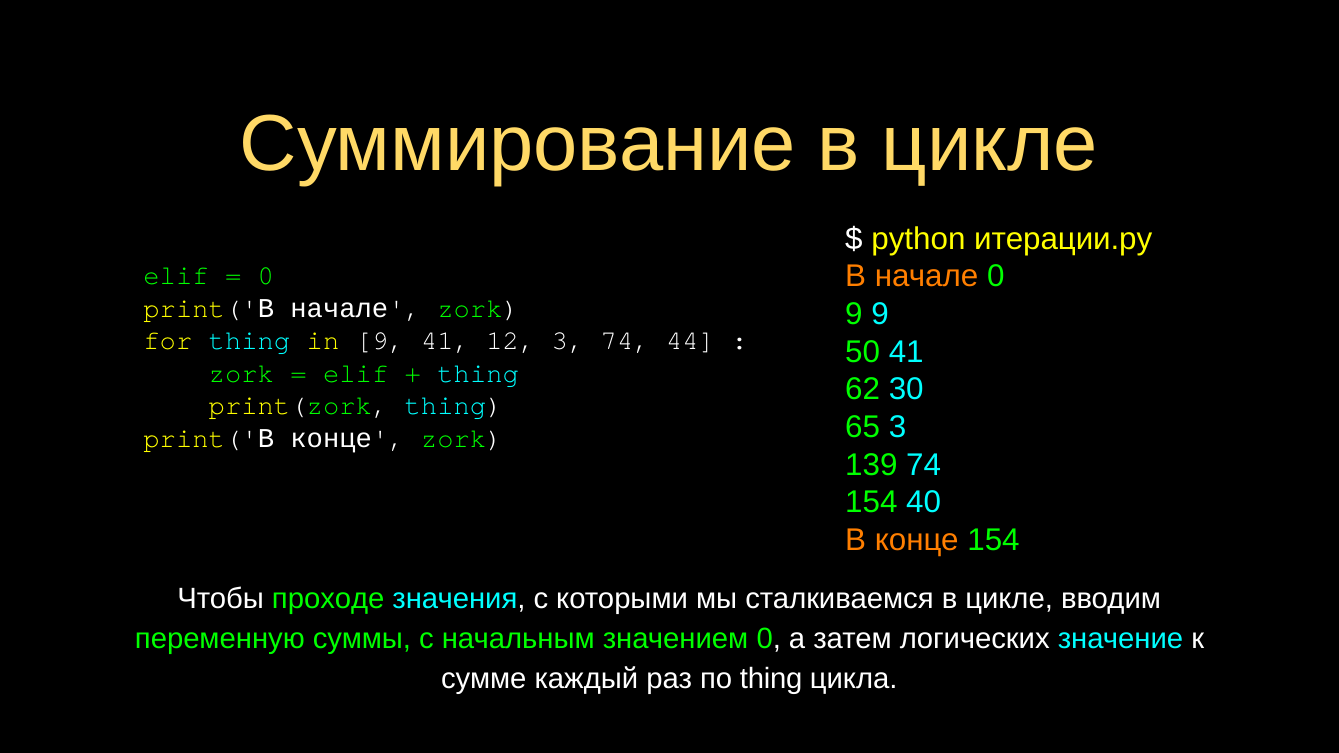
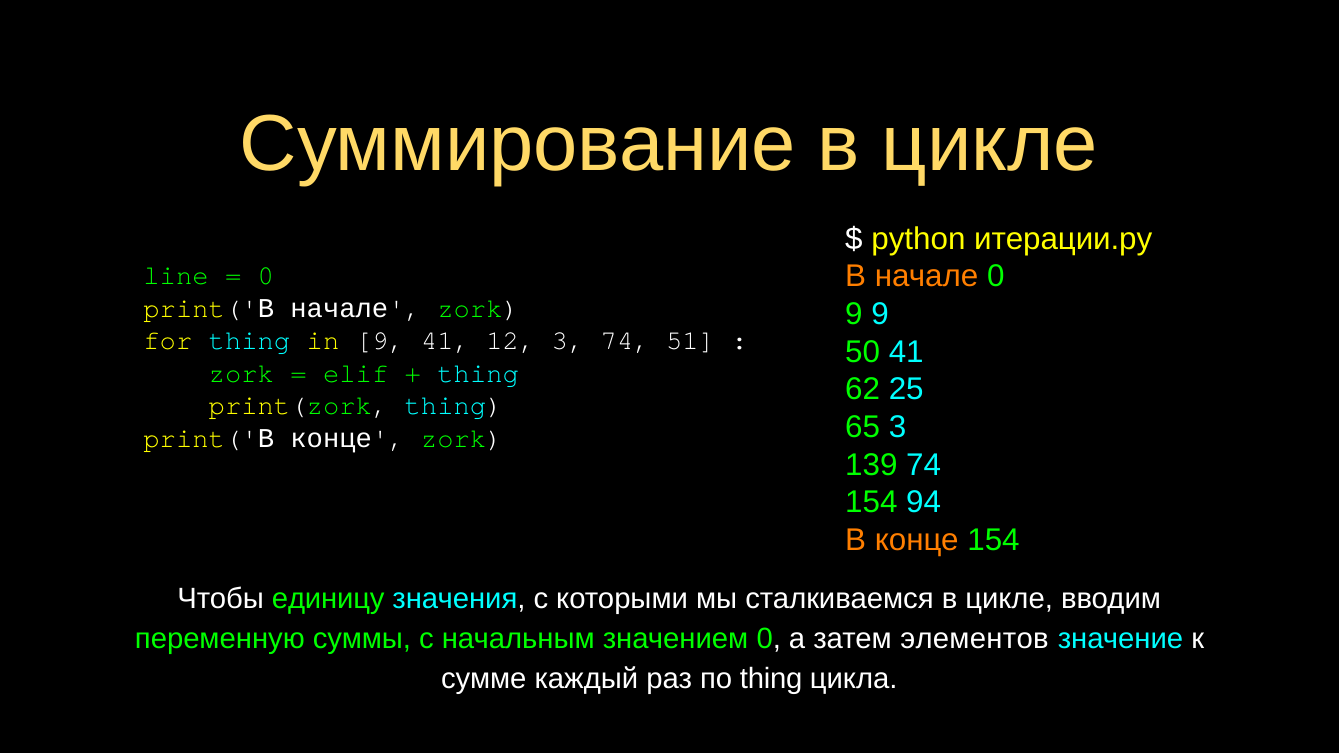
elif: elif -> line (176, 275)
44: 44 -> 51 (691, 341)
30: 30 -> 25 (906, 390)
40: 40 -> 94 (924, 503)
проходе: проходе -> единицу (328, 599)
логических: логических -> элементов (975, 639)
